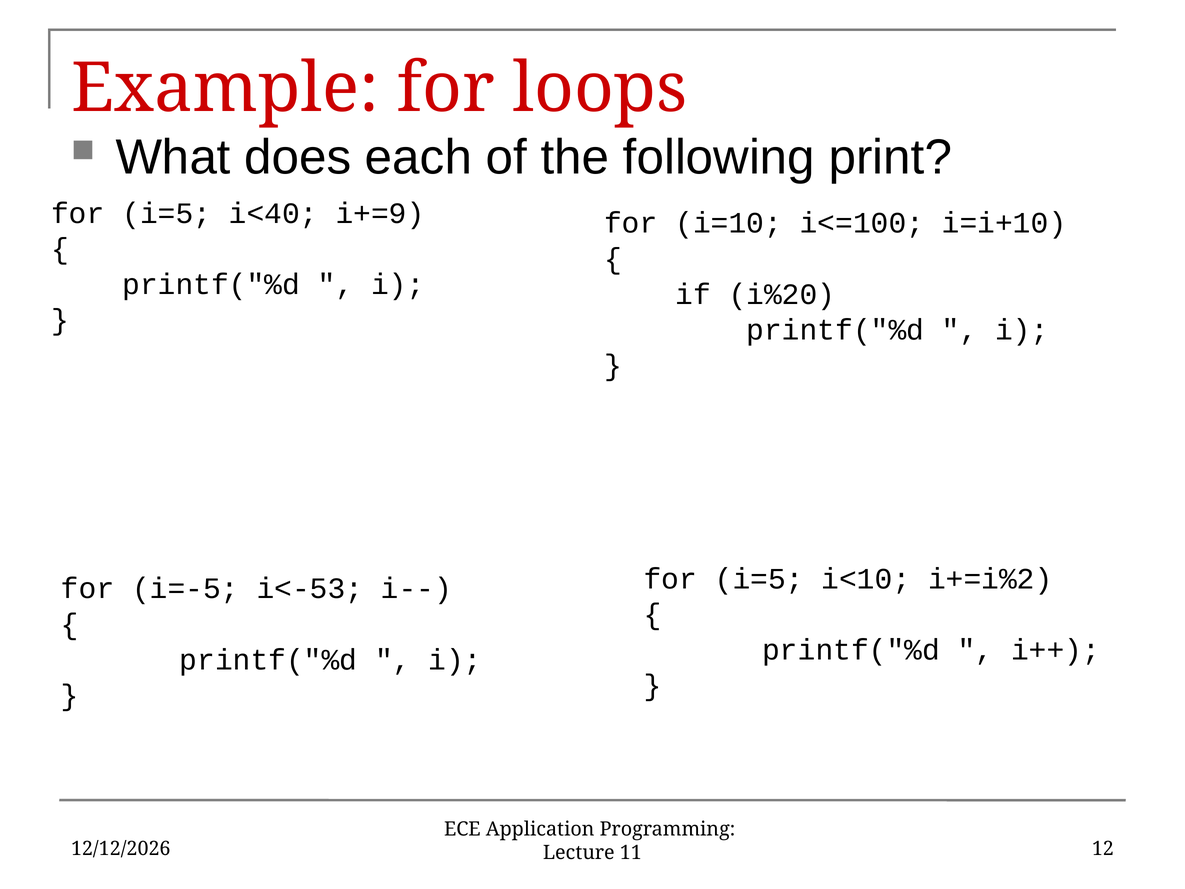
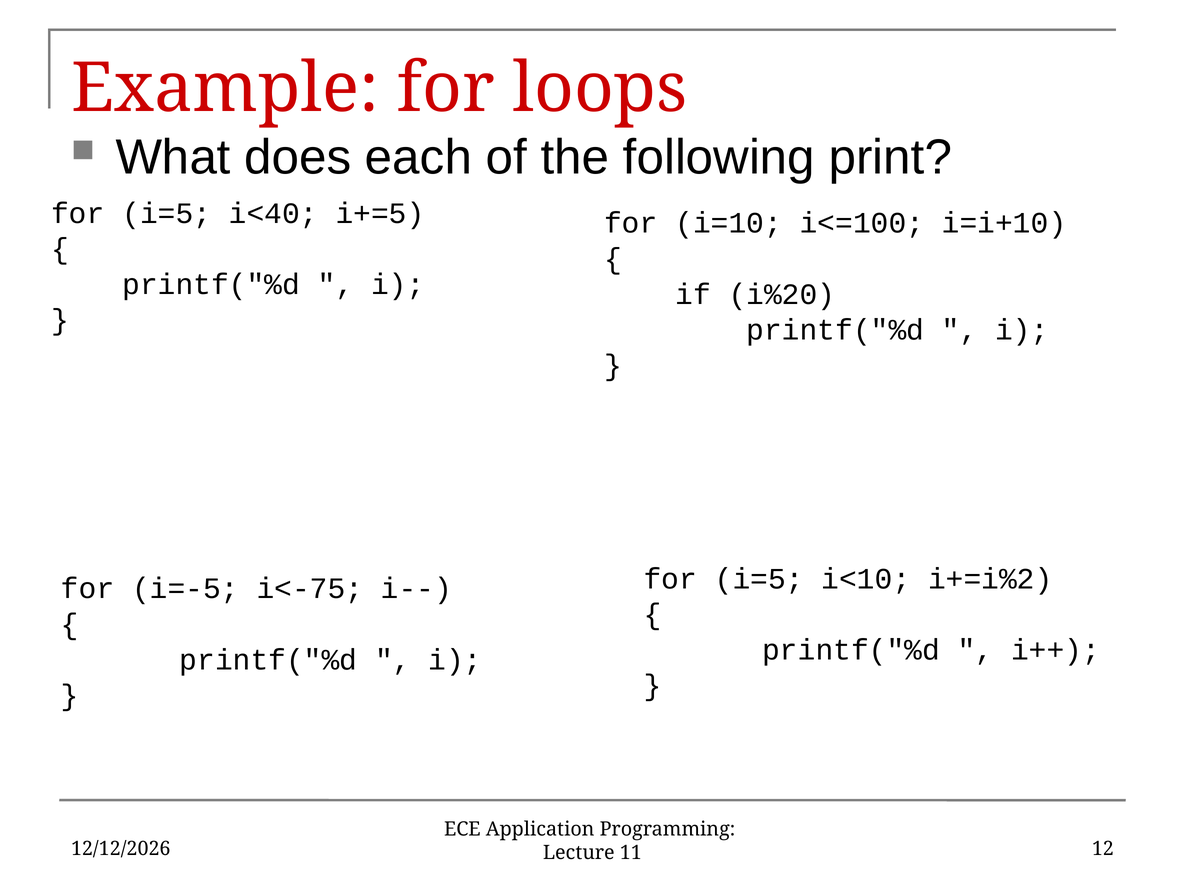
i+=9: i+=9 -> i+=5 (380, 213)
i<-53: i<-53 -> i<-75 (310, 589)
